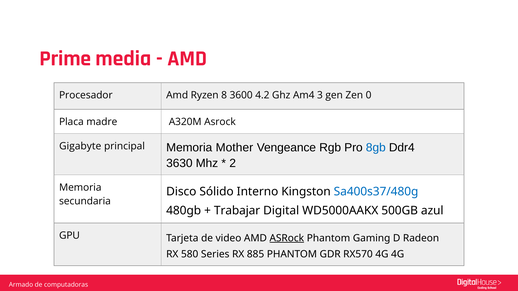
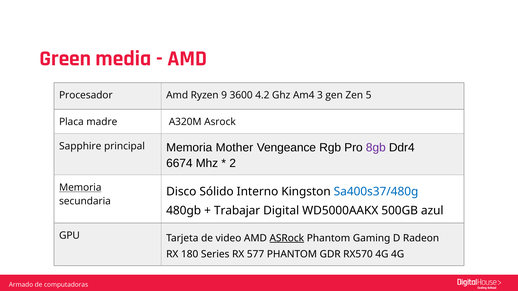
Prime: Prime -> Green (65, 59)
8: 8 -> 9 (224, 95)
0: 0 -> 5 (369, 95)
Gigabyte: Gigabyte -> Sapphire (80, 146)
8gb colour: blue -> purple (376, 148)
3630: 3630 -> 6674 (179, 163)
Memoria underline: none -> present (80, 188)
580: 580 -> 180 (190, 255)
885: 885 -> 577 (256, 255)
